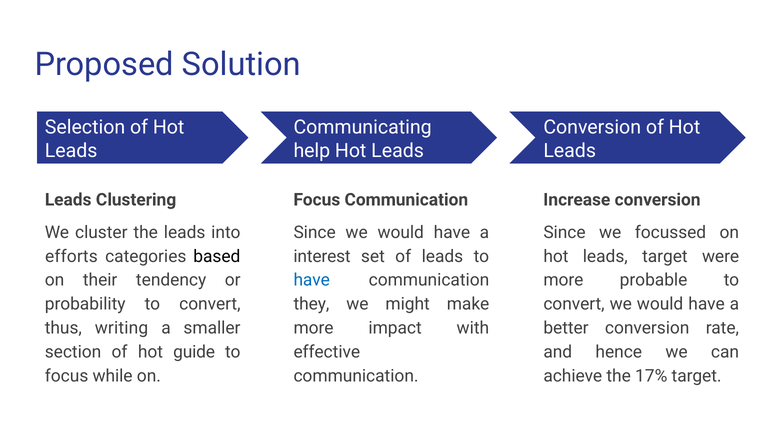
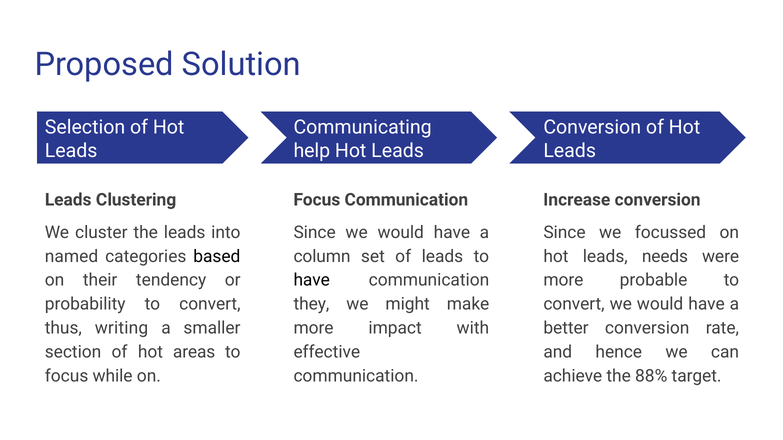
efforts: efforts -> named (72, 257)
interest: interest -> column (322, 257)
leads target: target -> needs (665, 257)
have colour: blue -> black (312, 281)
guide: guide -> areas (194, 353)
17%: 17% -> 88% (651, 376)
